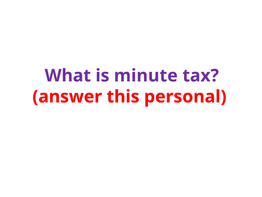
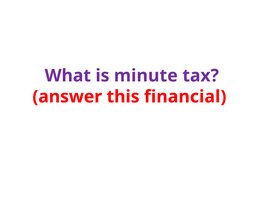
personal: personal -> financial (185, 96)
